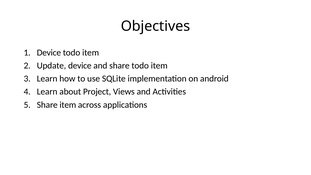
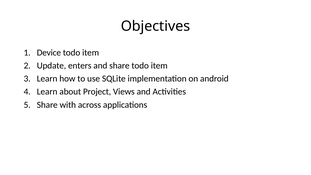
Update device: device -> enters (80, 66)
Share item: item -> with (68, 105)
